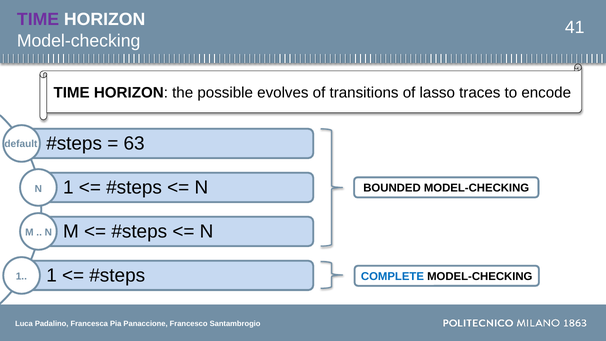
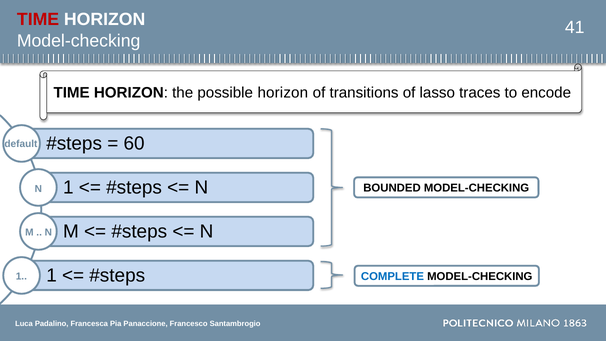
TIME colour: purple -> red (38, 19)
possible evolves: evolves -> horizon (283, 93)
63: 63 -> 60 (134, 143)
